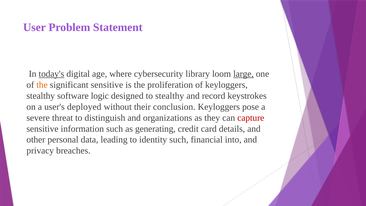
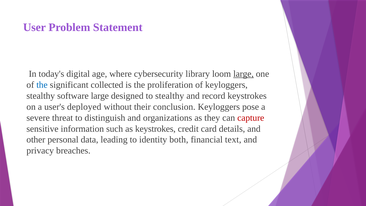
today's underline: present -> none (51, 74)
the colour: orange -> blue (42, 85)
significant sensitive: sensitive -> collected (107, 85)
software logic: logic -> large (100, 96)
as generating: generating -> keystrokes (155, 129)
identity such: such -> both (179, 140)
into: into -> text (233, 140)
